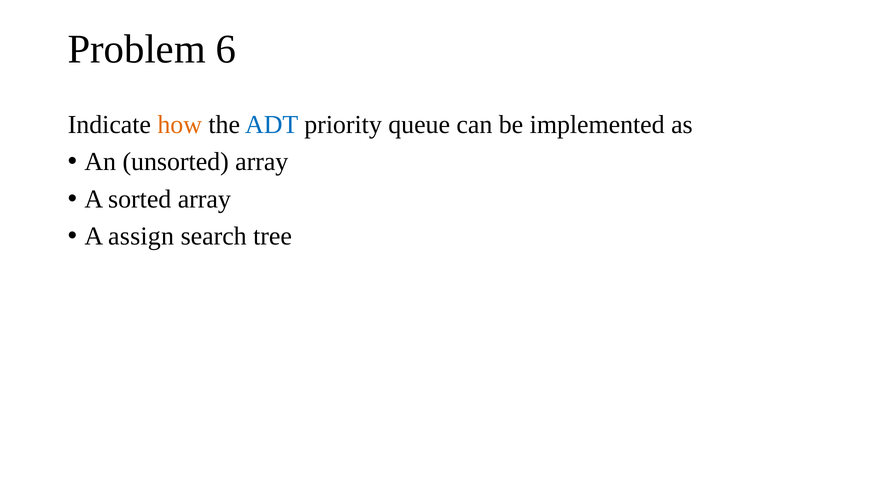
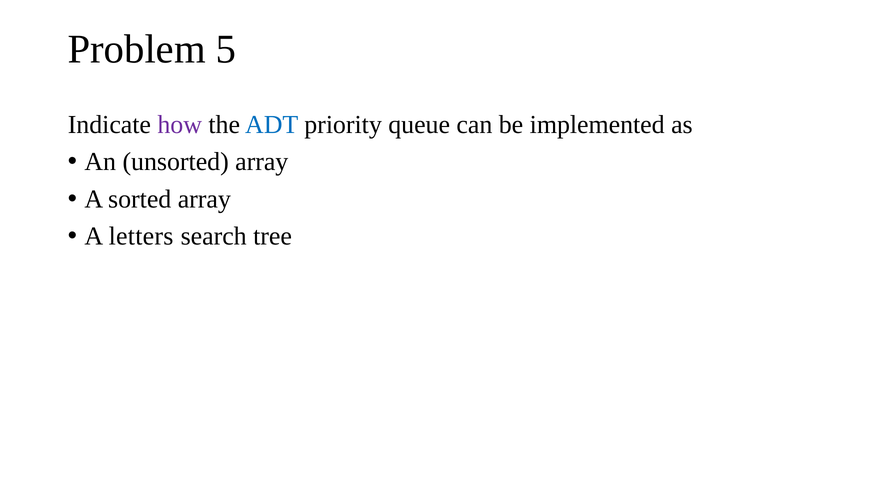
6: 6 -> 5 (226, 49)
how colour: orange -> purple (180, 125)
assign: assign -> letters (141, 236)
